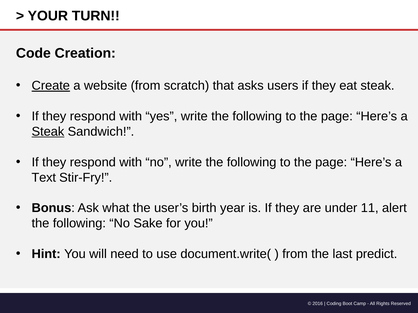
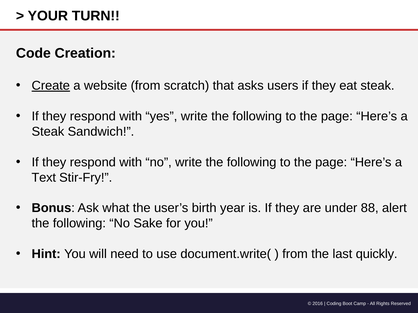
Steak underline: present -> none (48, 132)
11: 11 -> 88 (370, 208)
predict: predict -> quickly (377, 254)
